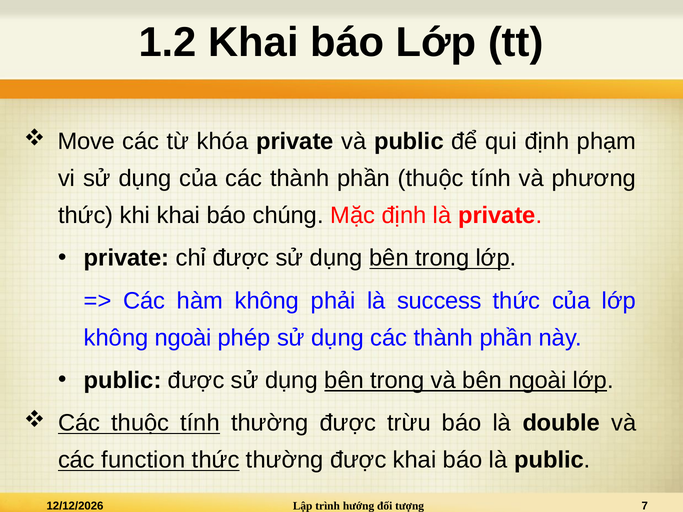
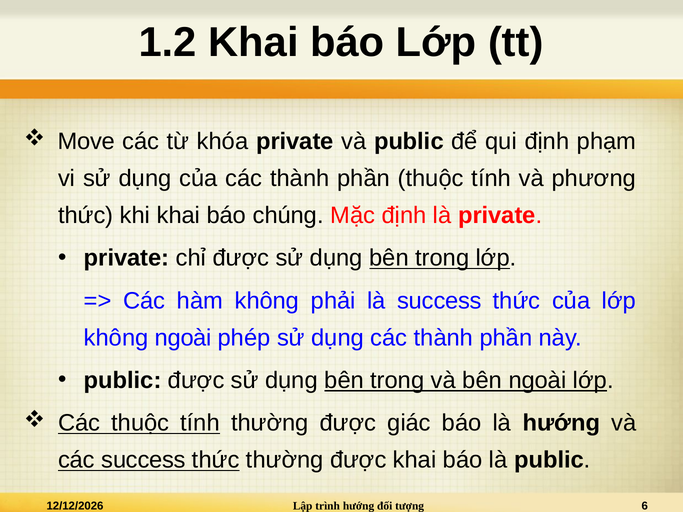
trừu: trừu -> giác (409, 423)
là double: double -> hướng (561, 423)
các function: function -> success (144, 460)
7: 7 -> 6 (645, 506)
